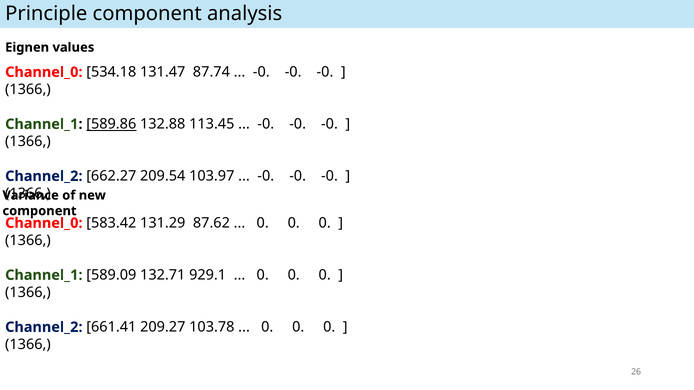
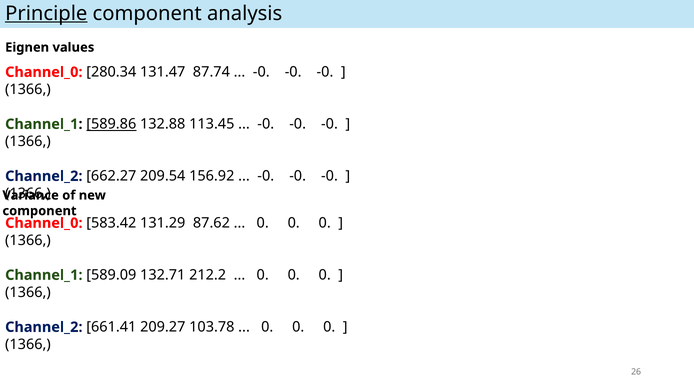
Principle underline: none -> present (46, 13)
534.18: 534.18 -> 280.34 (111, 72)
103.97: 103.97 -> 156.92 (212, 176)
929.1: 929.1 -> 212.2 (208, 275)
